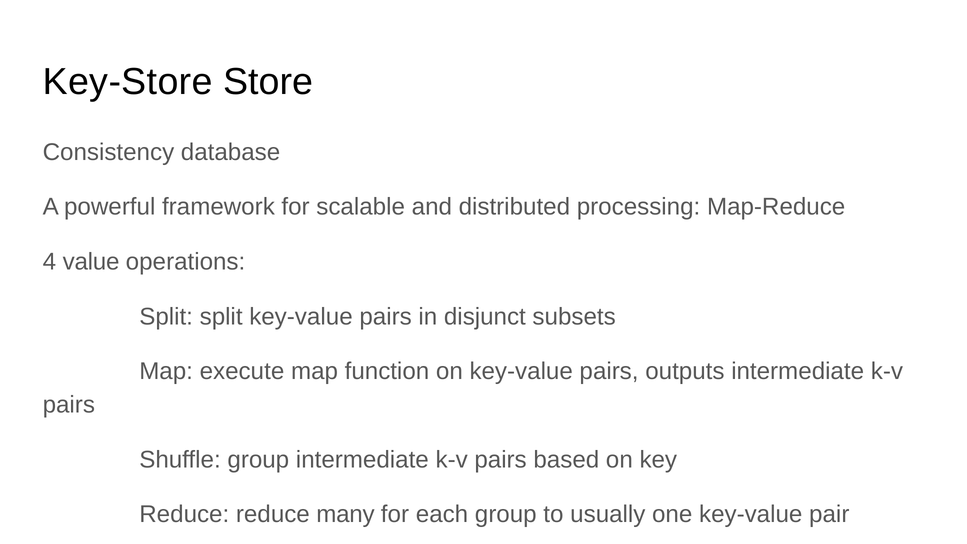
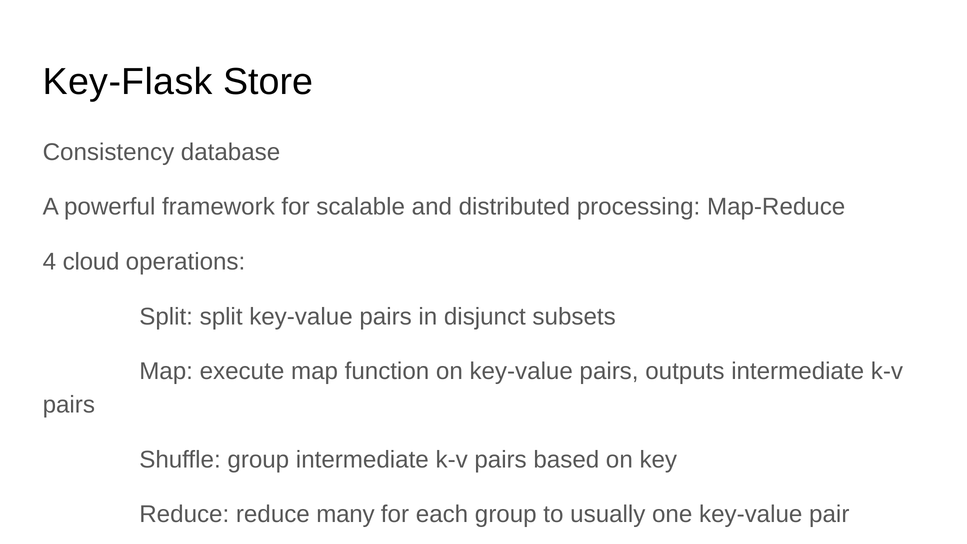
Key-Store: Key-Store -> Key-Flask (128, 82)
value: value -> cloud (91, 262)
